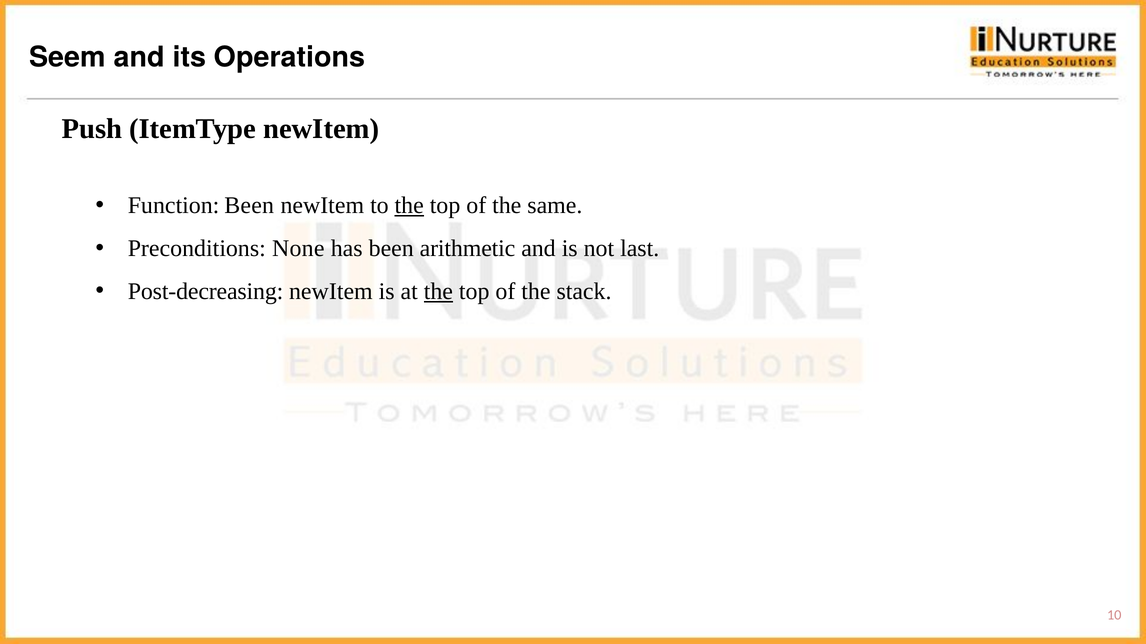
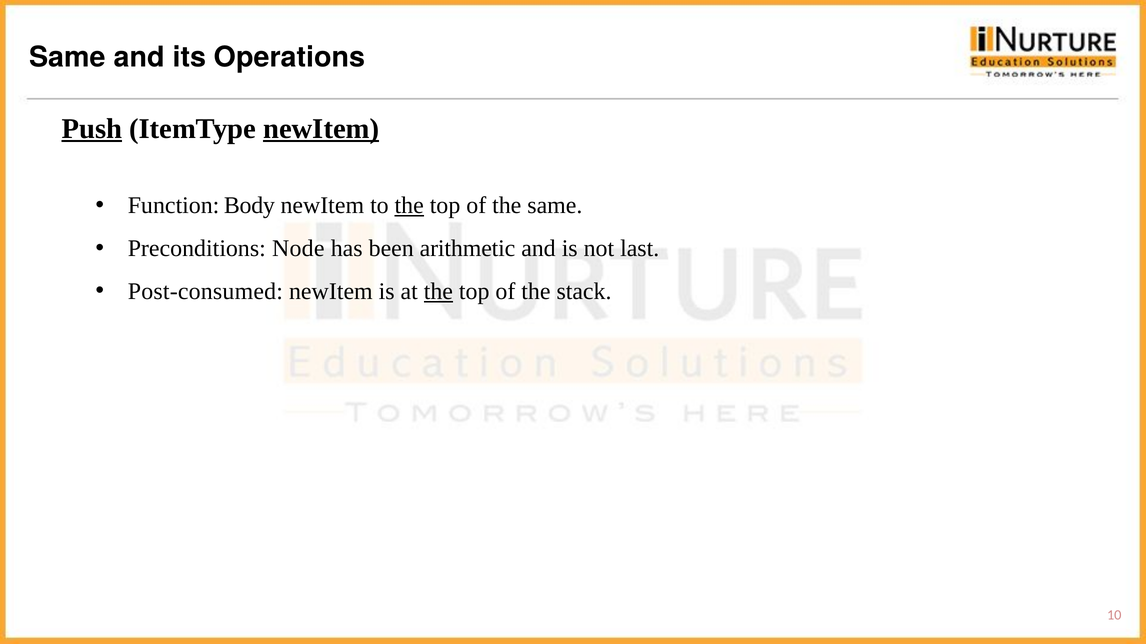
Seem: Seem -> Same (67, 57)
Push underline: none -> present (92, 129)
newItem underline: none -> present (321, 129)
Function Been: Been -> Body (249, 206)
None: None -> Node (298, 249)
Post-decreasing: Post-decreasing -> Post-consumed (205, 292)
